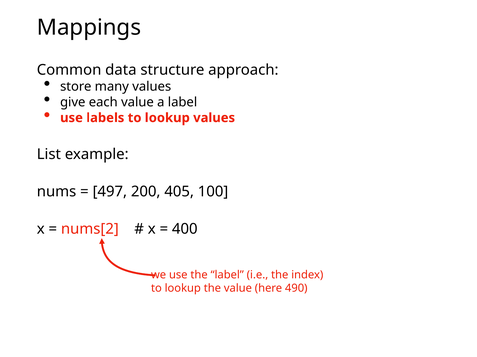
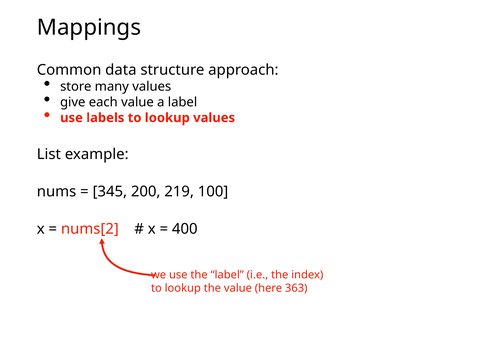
497: 497 -> 345 (110, 192)
405: 405 -> 219 (179, 192)
490: 490 -> 363 (296, 289)
